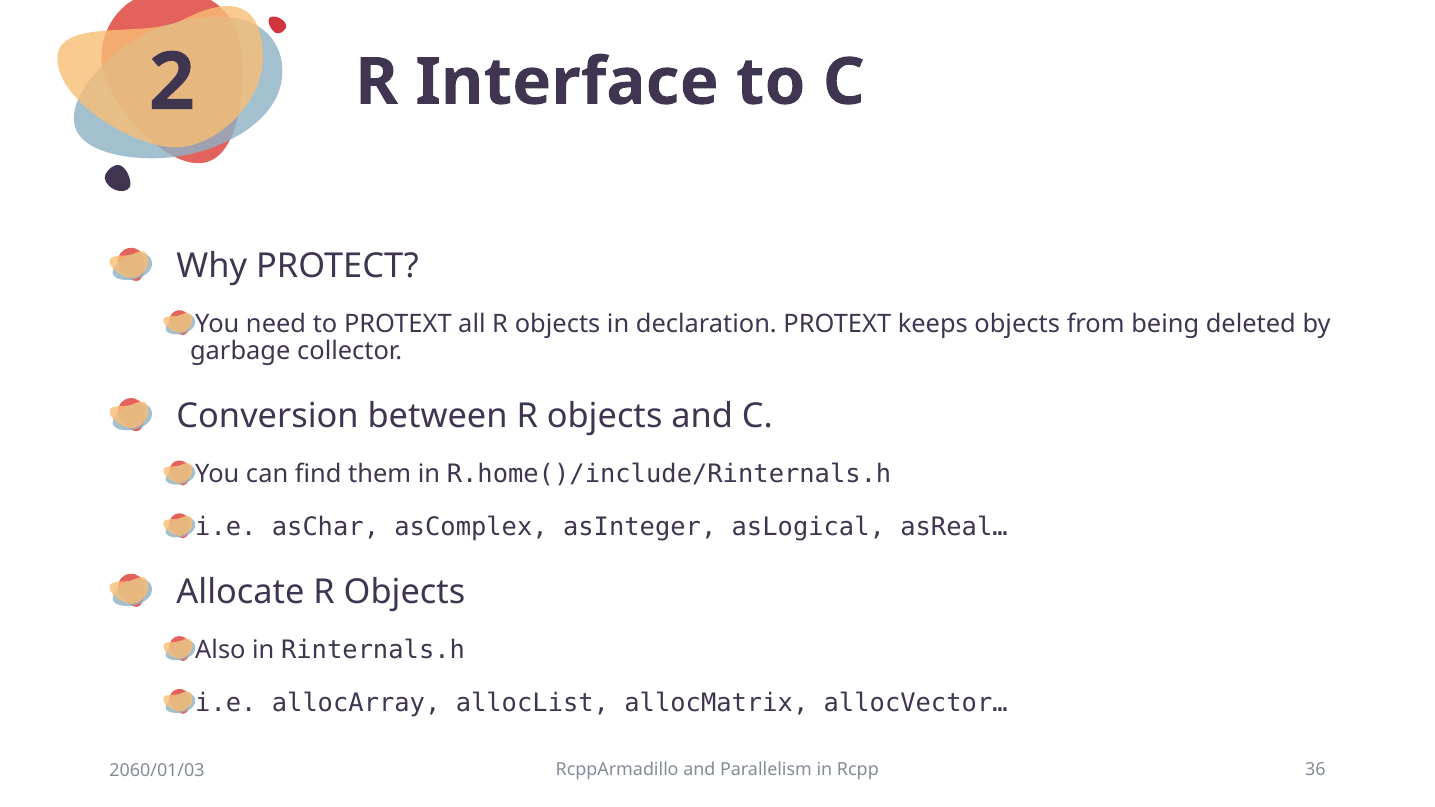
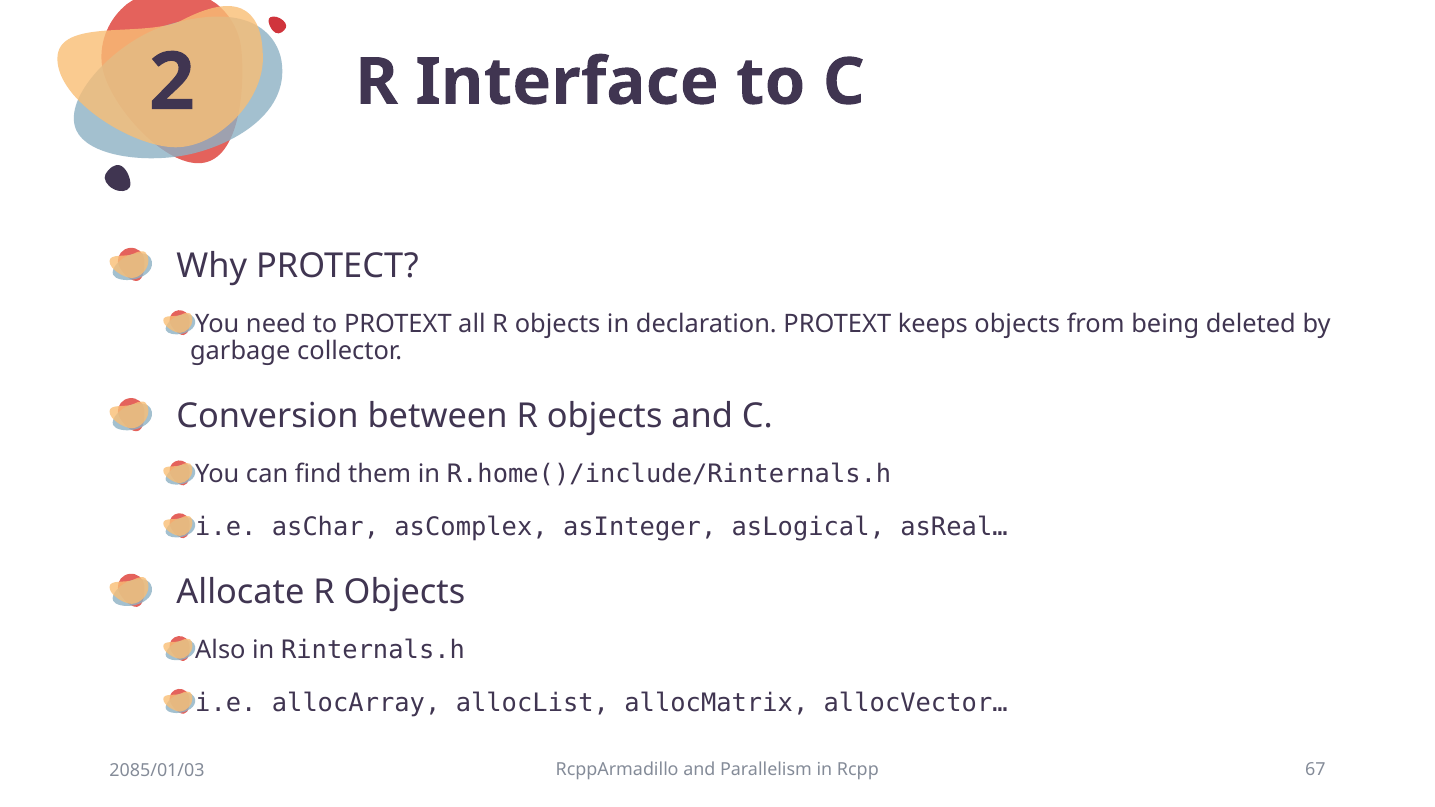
36: 36 -> 67 (1315, 769)
2060/01/03: 2060/01/03 -> 2085/01/03 (157, 771)
